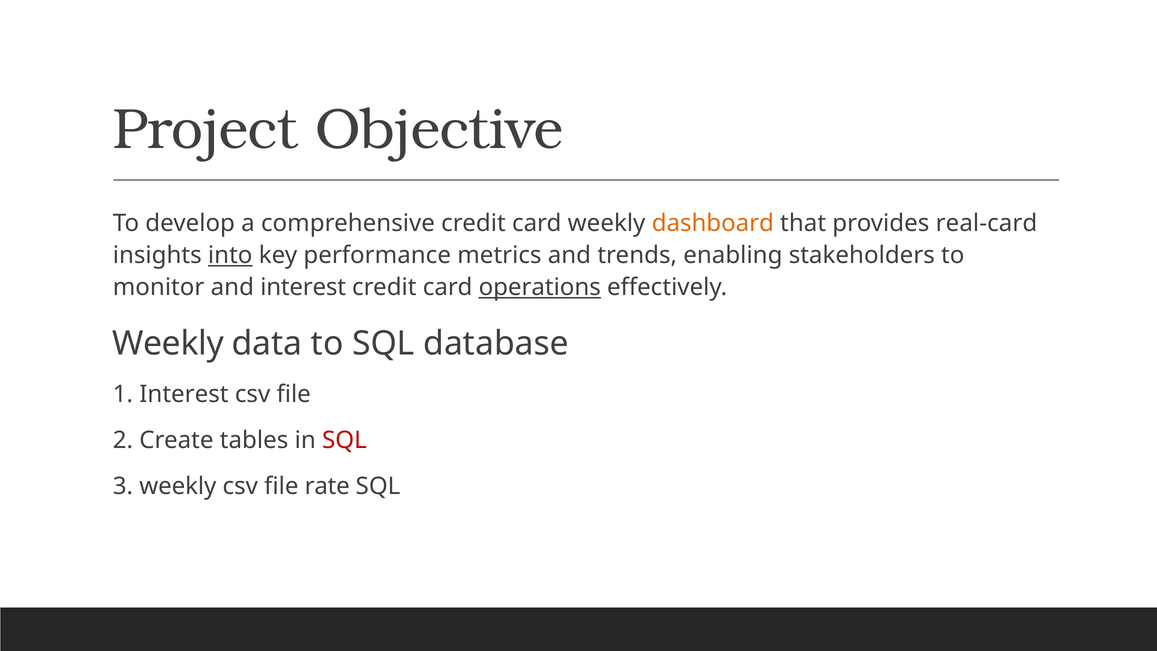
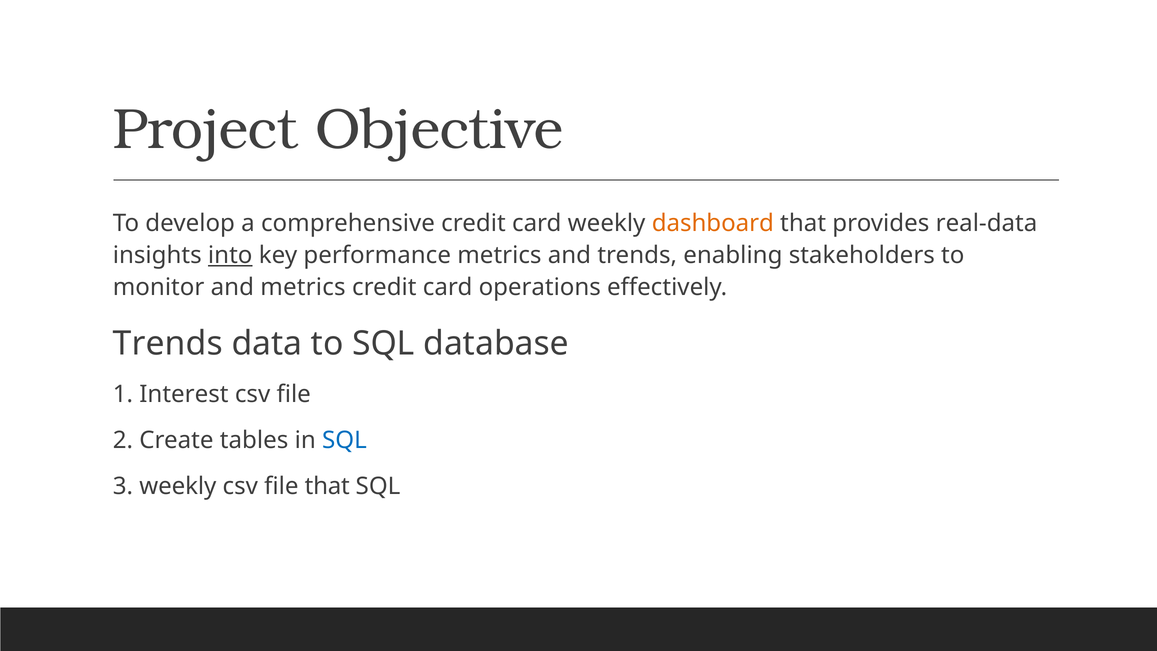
real-card: real-card -> real-data (987, 223)
and interest: interest -> metrics (303, 287)
operations underline: present -> none (540, 287)
Weekly: Weekly -> Trends (168, 343)
SQL colour: red -> blue (344, 440)
file rate: rate -> that (327, 486)
